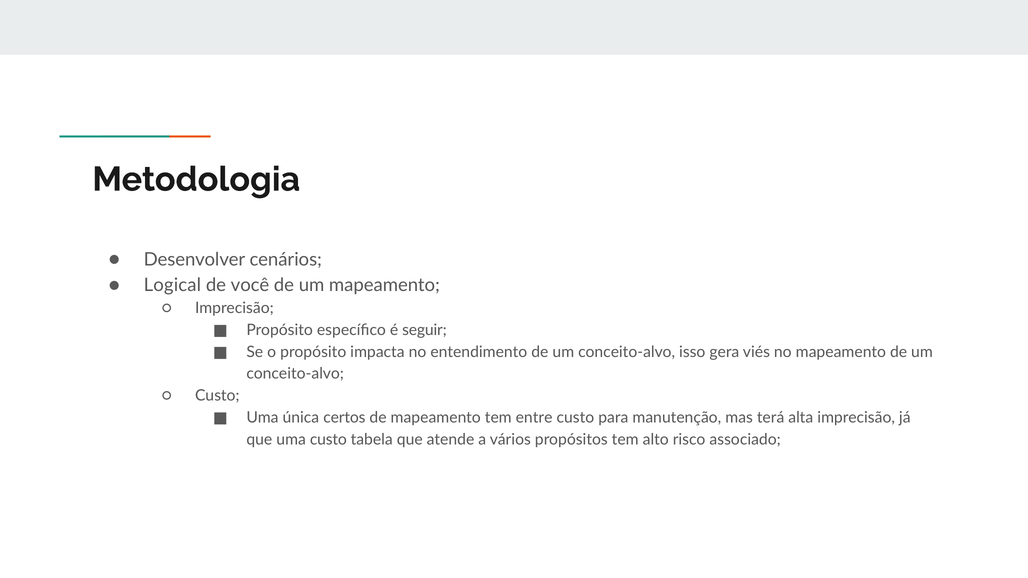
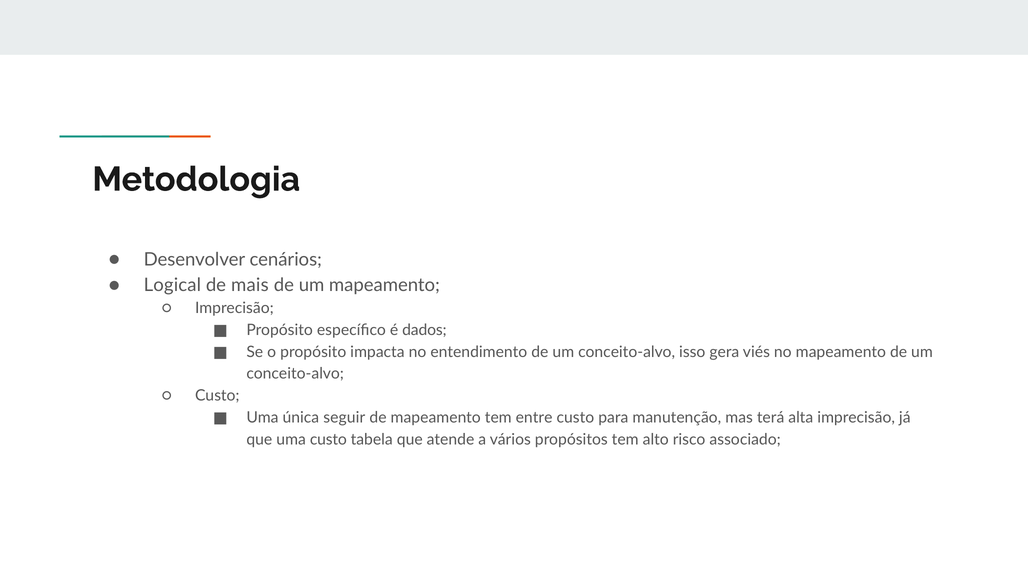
você: você -> mais (250, 285)
seguir: seguir -> dados (424, 330)
certos: certos -> seguir (344, 418)
